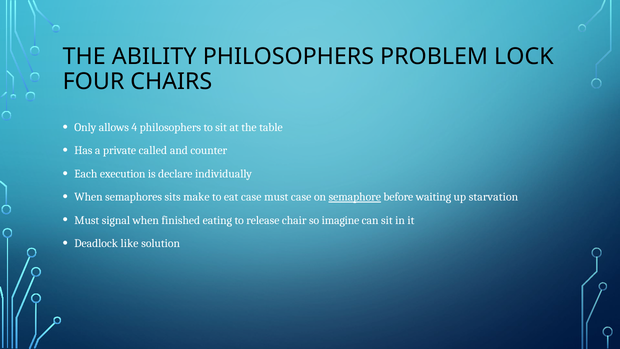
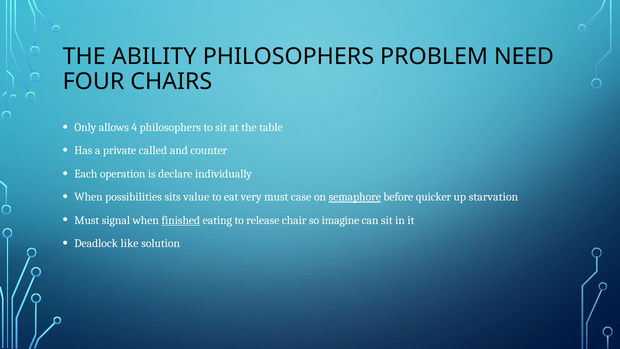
LOCK: LOCK -> NEED (524, 56)
execution: execution -> operation (123, 174)
semaphores: semaphores -> possibilities (134, 197)
make: make -> value (196, 197)
eat case: case -> very (251, 197)
waiting: waiting -> quicker (433, 197)
finished underline: none -> present (181, 220)
